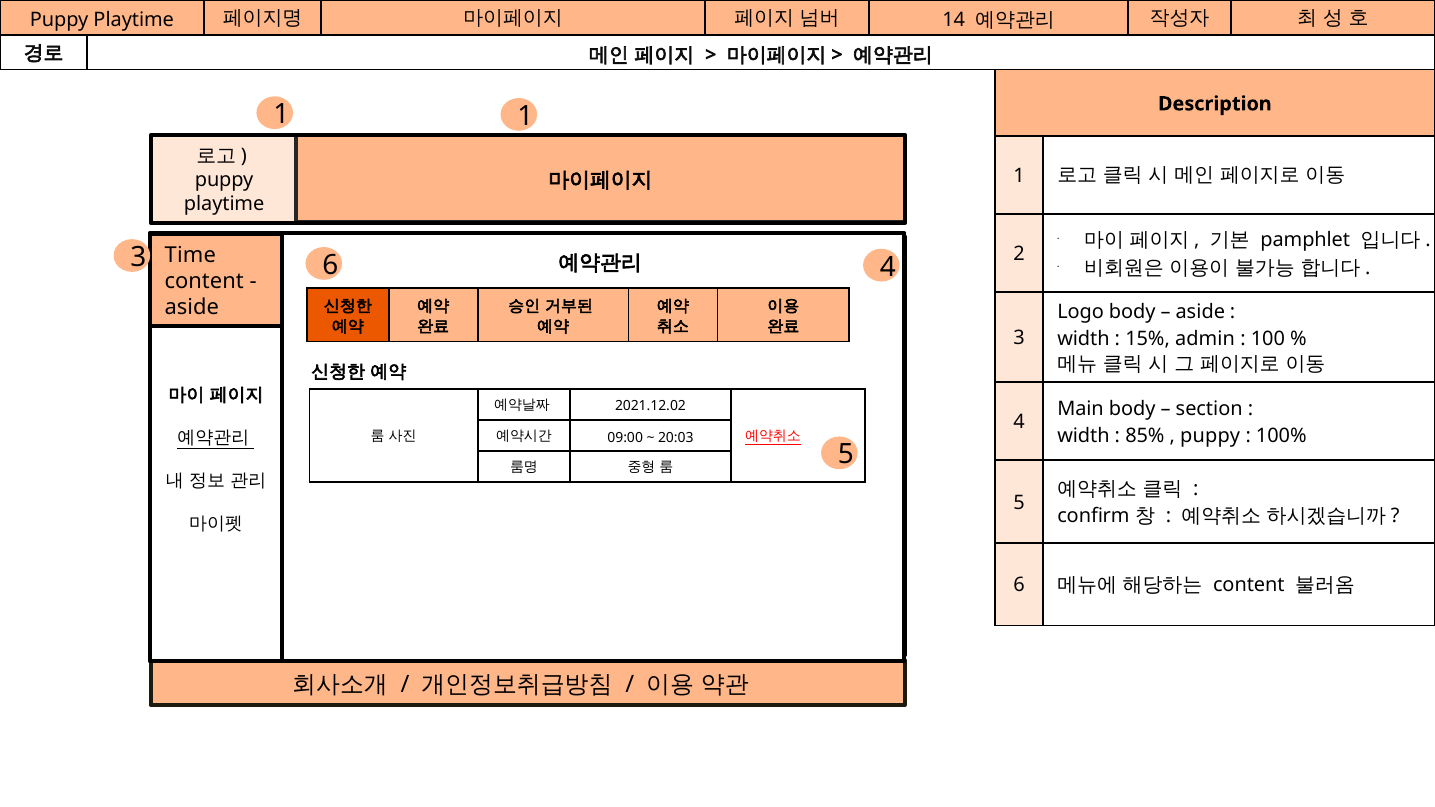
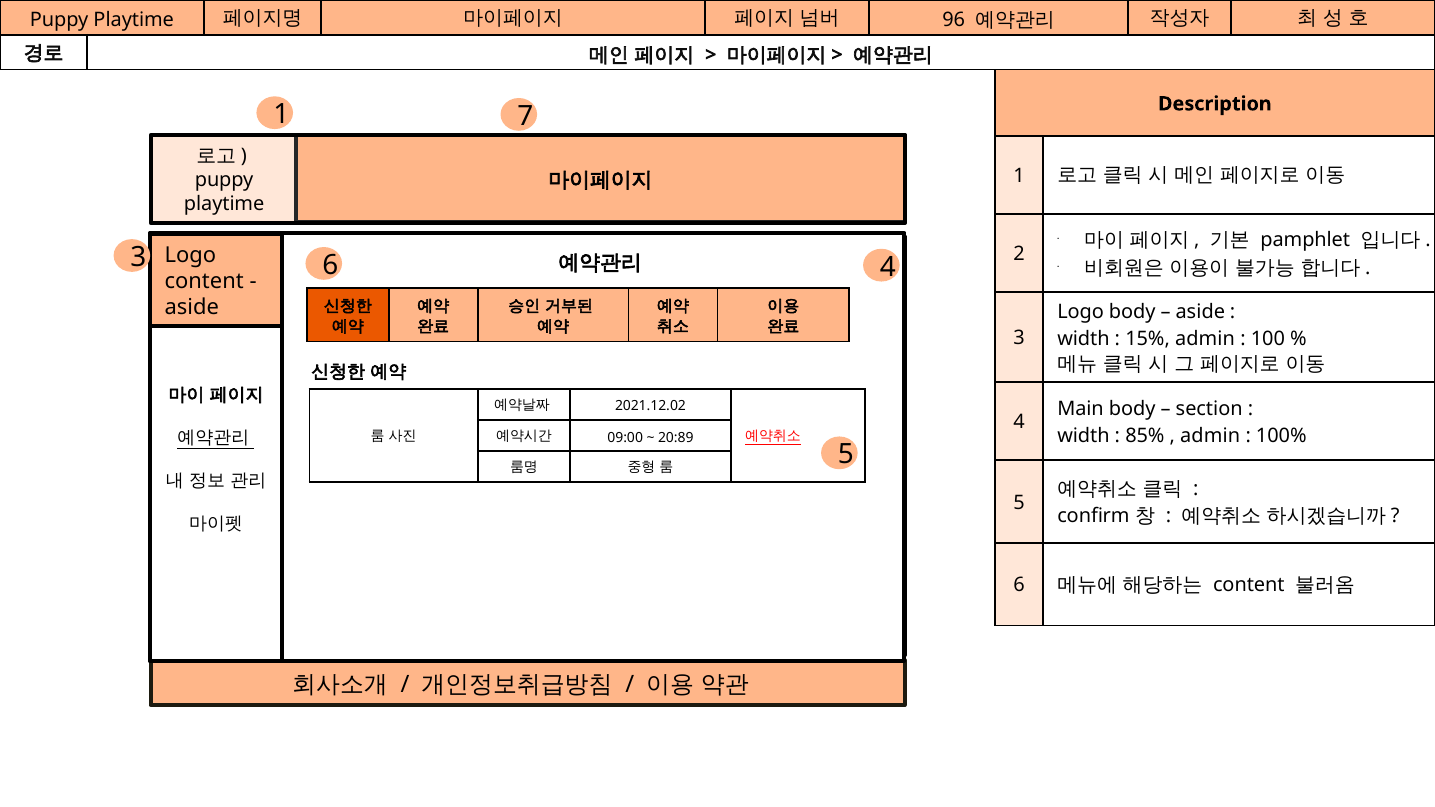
14: 14 -> 96 (954, 20)
1 1: 1 -> 7 (525, 116)
Time: Time -> Logo (190, 255)
puppy: puppy -> admin (1210, 436)
20:03: 20:03 -> 20:89 (676, 437)
